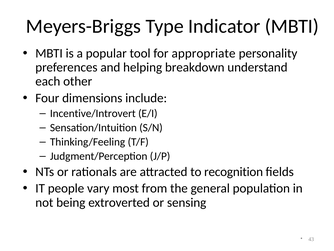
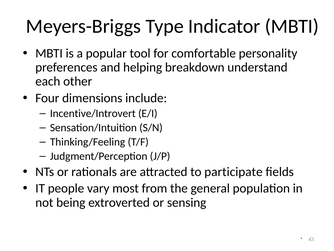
appropriate: appropriate -> comfortable (204, 53)
recognition: recognition -> participate (233, 171)
